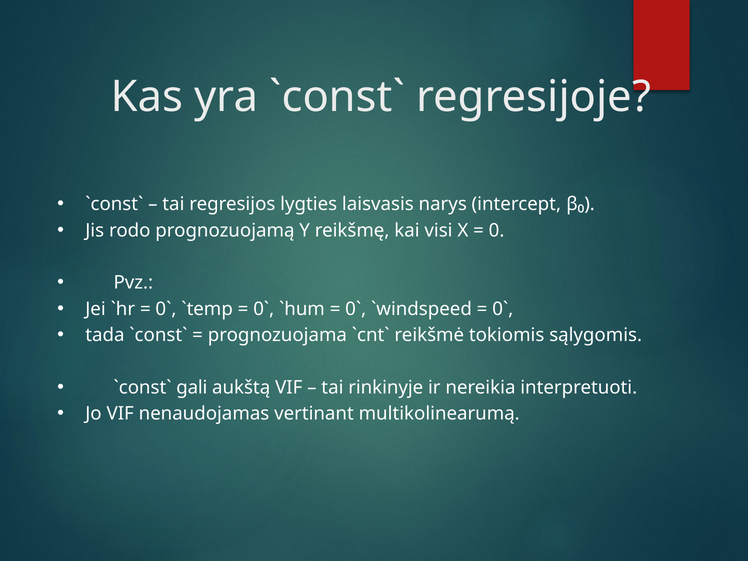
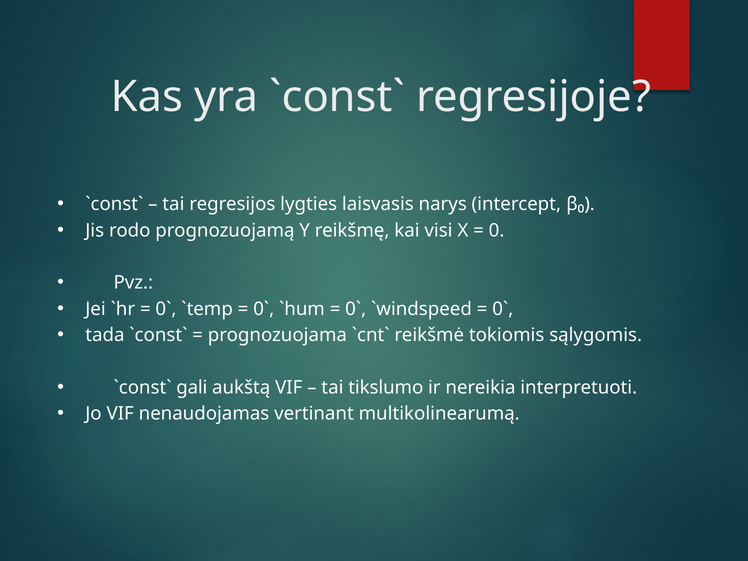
rinkinyje: rinkinyje -> tikslumo (386, 387)
